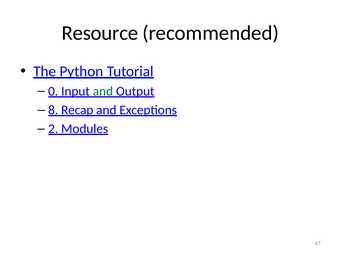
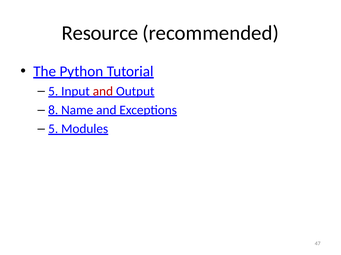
0: 0 -> 5 (53, 91)
and colour: green -> red (103, 91)
Recap: Recap -> Name (77, 110)
2: 2 -> 5 (53, 129)
